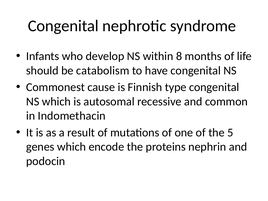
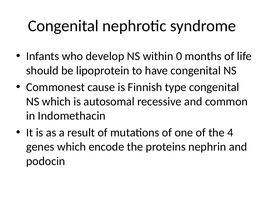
8: 8 -> 0 (179, 56)
catabolism: catabolism -> lipoprotein (103, 71)
5: 5 -> 4 (230, 133)
